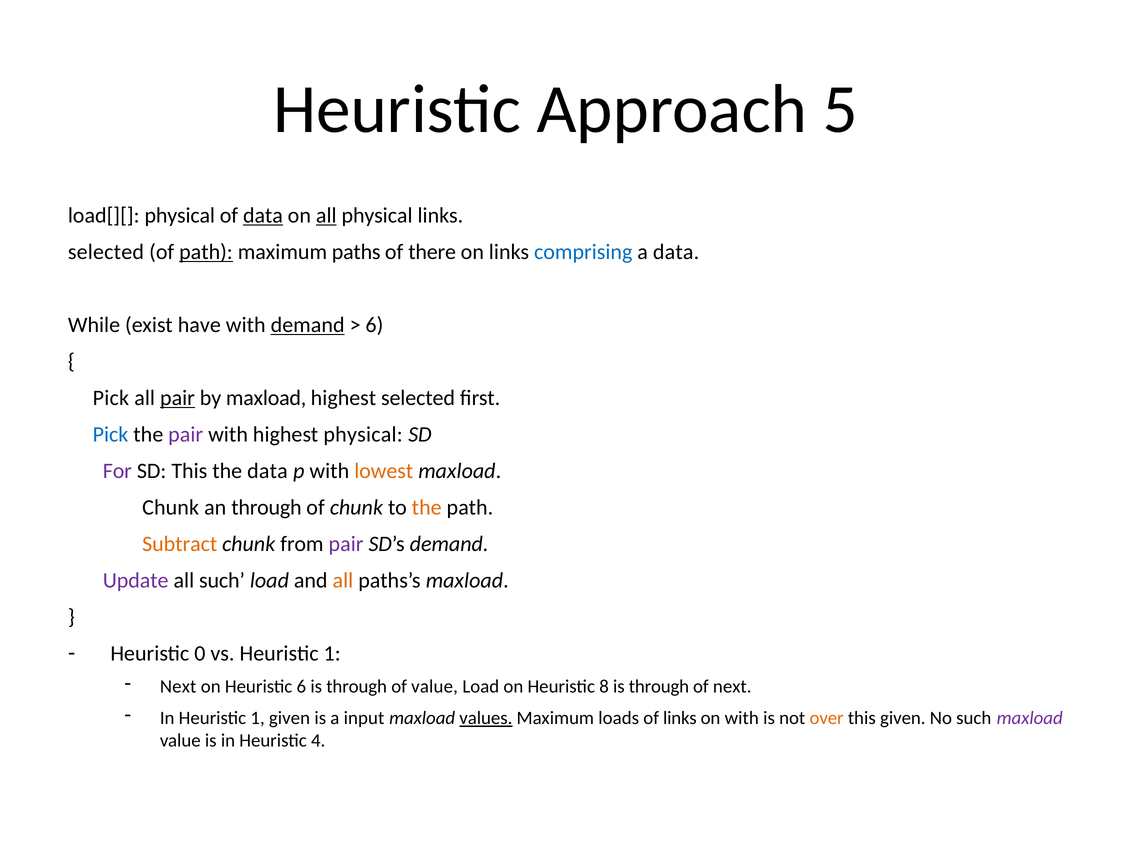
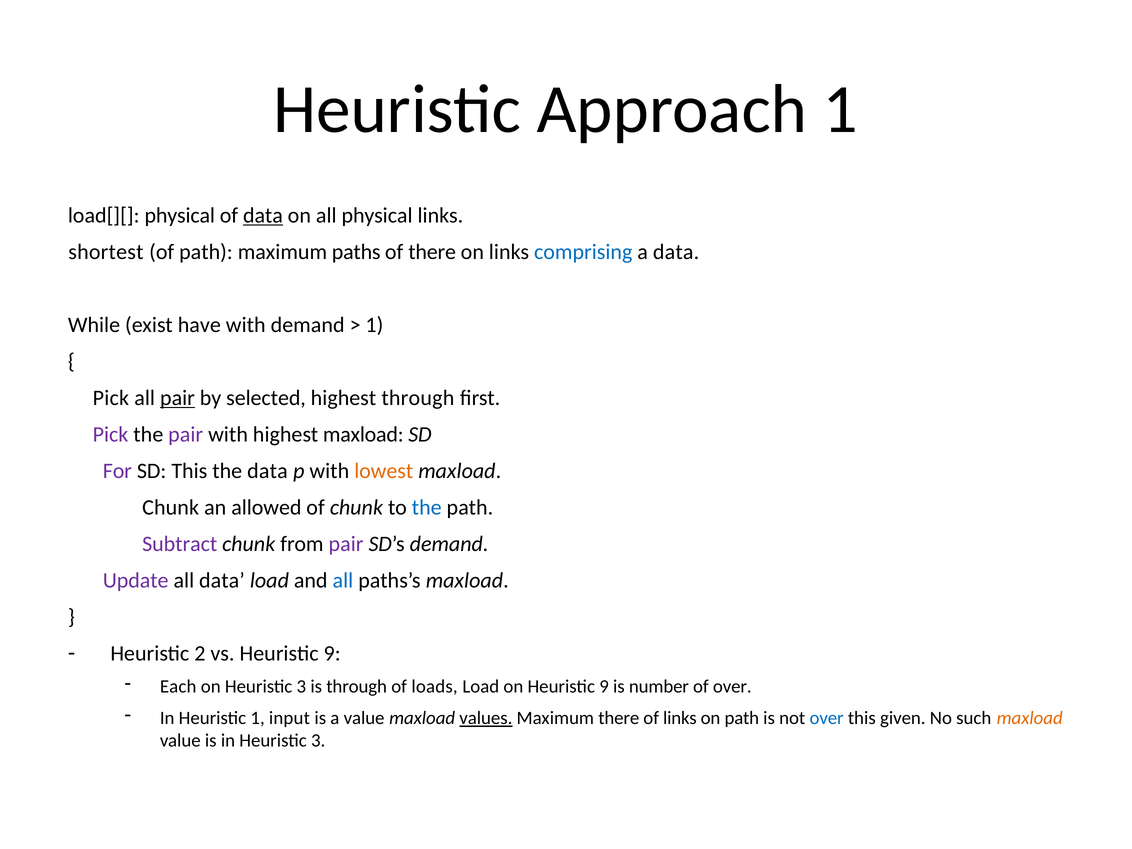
Approach 5: 5 -> 1 (840, 110)
all underline: present -> none (326, 216)
selected: selected -> shortest (106, 252)
path underline: present -> none (206, 252)
demand underline: present -> none (308, 325)
6: 6 -> 1 (374, 325)
by maxload: maxload -> selected (266, 398)
highest selected: selected -> through (418, 398)
Pick colour: blue -> purple (110, 435)
highest physical: physical -> maxload (363, 435)
an through: through -> allowed (266, 508)
the colour: orange -> blue (427, 508)
Subtract colour: orange -> purple (180, 544)
all such: such -> data (222, 581)
all colour: orange -> blue (343, 581)
0: 0 -> 2 (200, 654)
vs Heuristic 1: 1 -> 9 (332, 654)
Next: Next -> Each (178, 687)
on Heuristic 6: 6 -> 3 (301, 687)
of value: value -> loads (435, 687)
on Heuristic 8: 8 -> 9 (604, 687)
through: through -> number (659, 687)
of next: next -> over (732, 687)
1 given: given -> input (289, 718)
a input: input -> value (364, 718)
Maximum loads: loads -> there (619, 718)
on with: with -> path (742, 718)
over colour: orange -> blue (827, 718)
maxload colour: purple -> orange (1030, 718)
in Heuristic 4: 4 -> 3 (318, 741)
